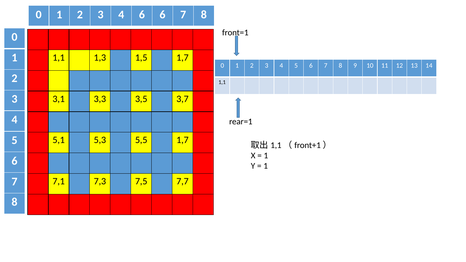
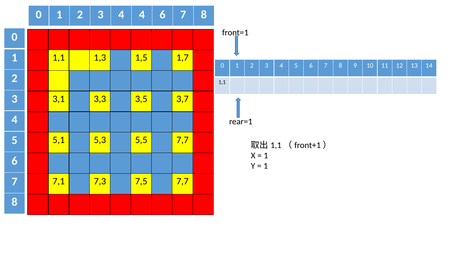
4 6: 6 -> 4 (142, 15)
5,5 1,7: 1,7 -> 7,7 (182, 140)
